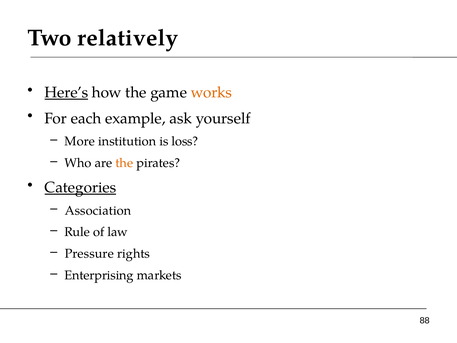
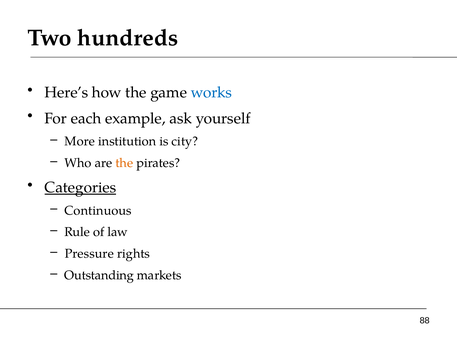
relatively: relatively -> hundreds (128, 38)
Here’s underline: present -> none (66, 92)
works colour: orange -> blue (211, 92)
loss: loss -> city (185, 141)
Association: Association -> Continuous (98, 210)
Enterprising: Enterprising -> Outstanding (99, 275)
